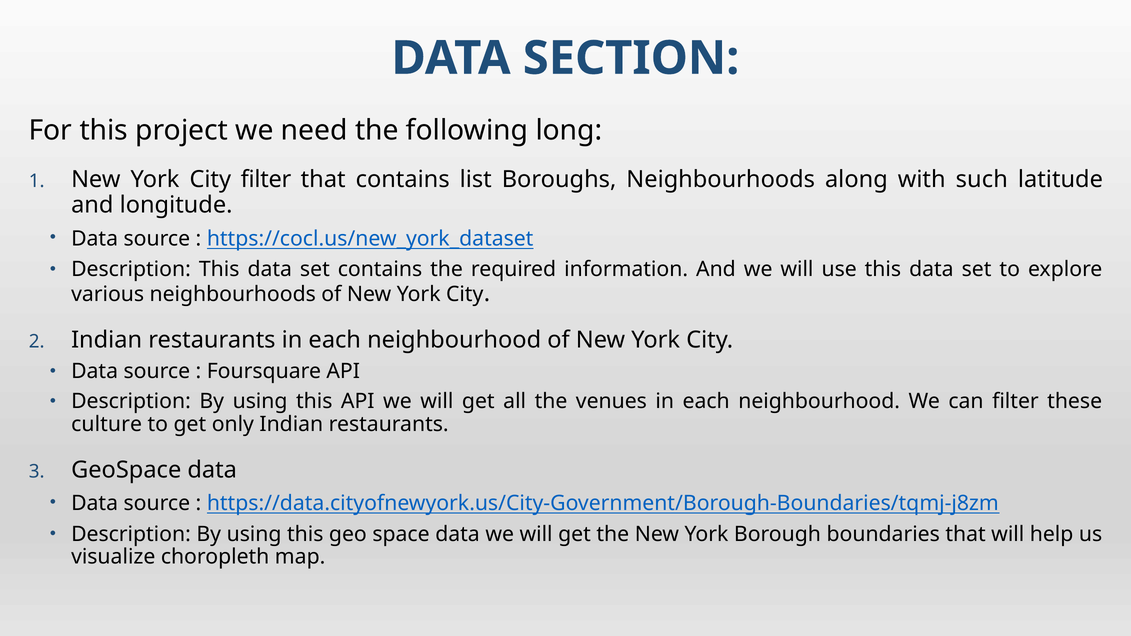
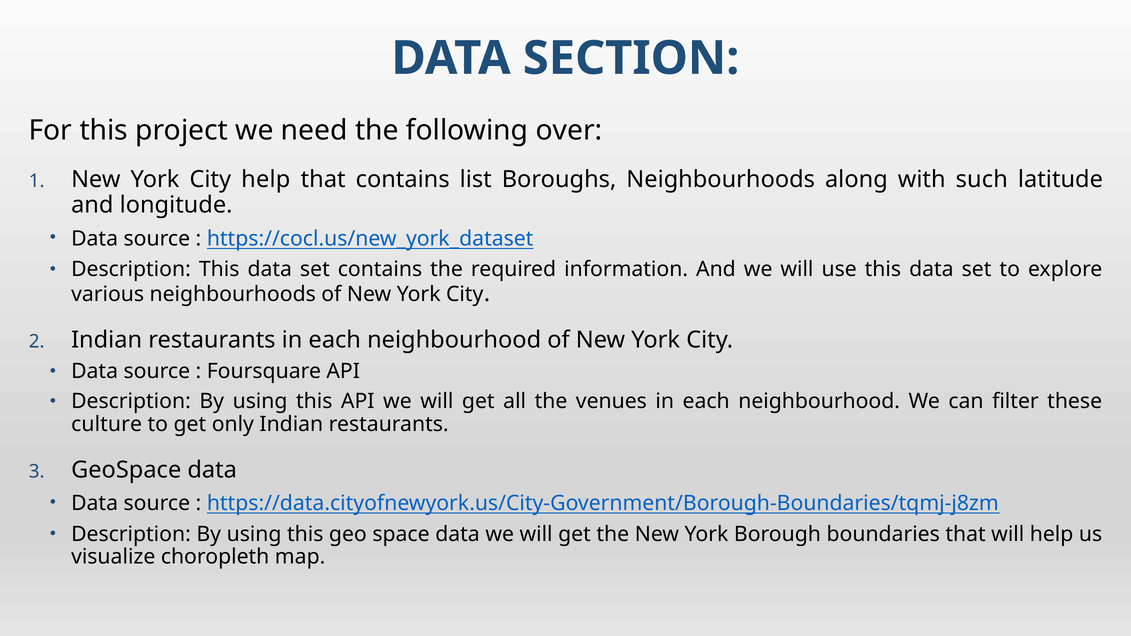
long: long -> over (569, 130)
City filter: filter -> help (266, 180)
